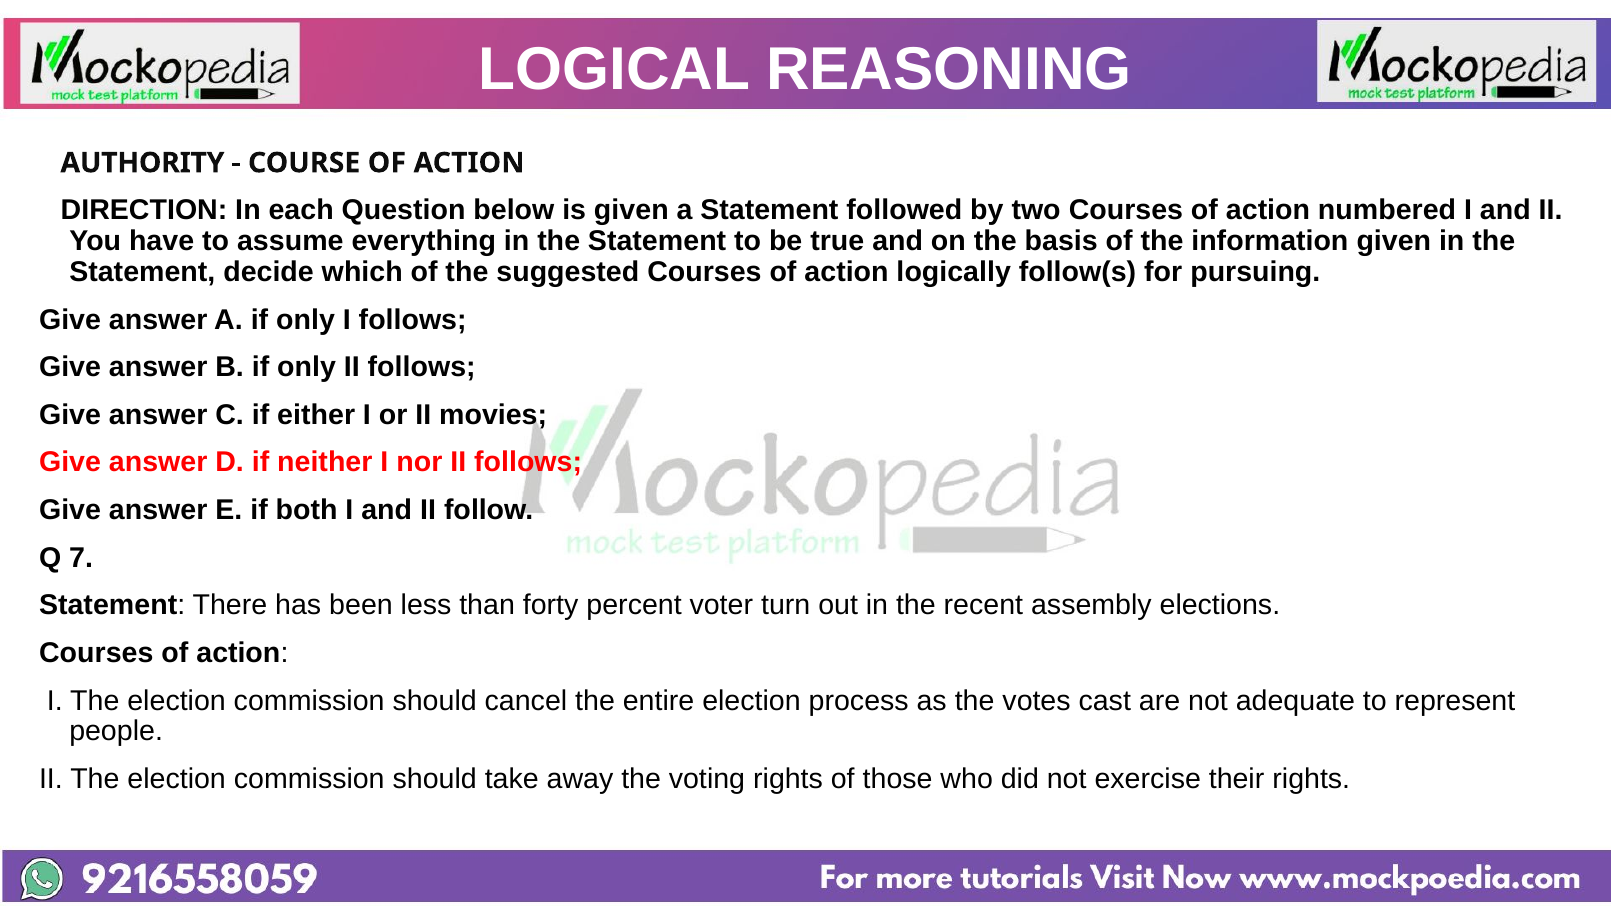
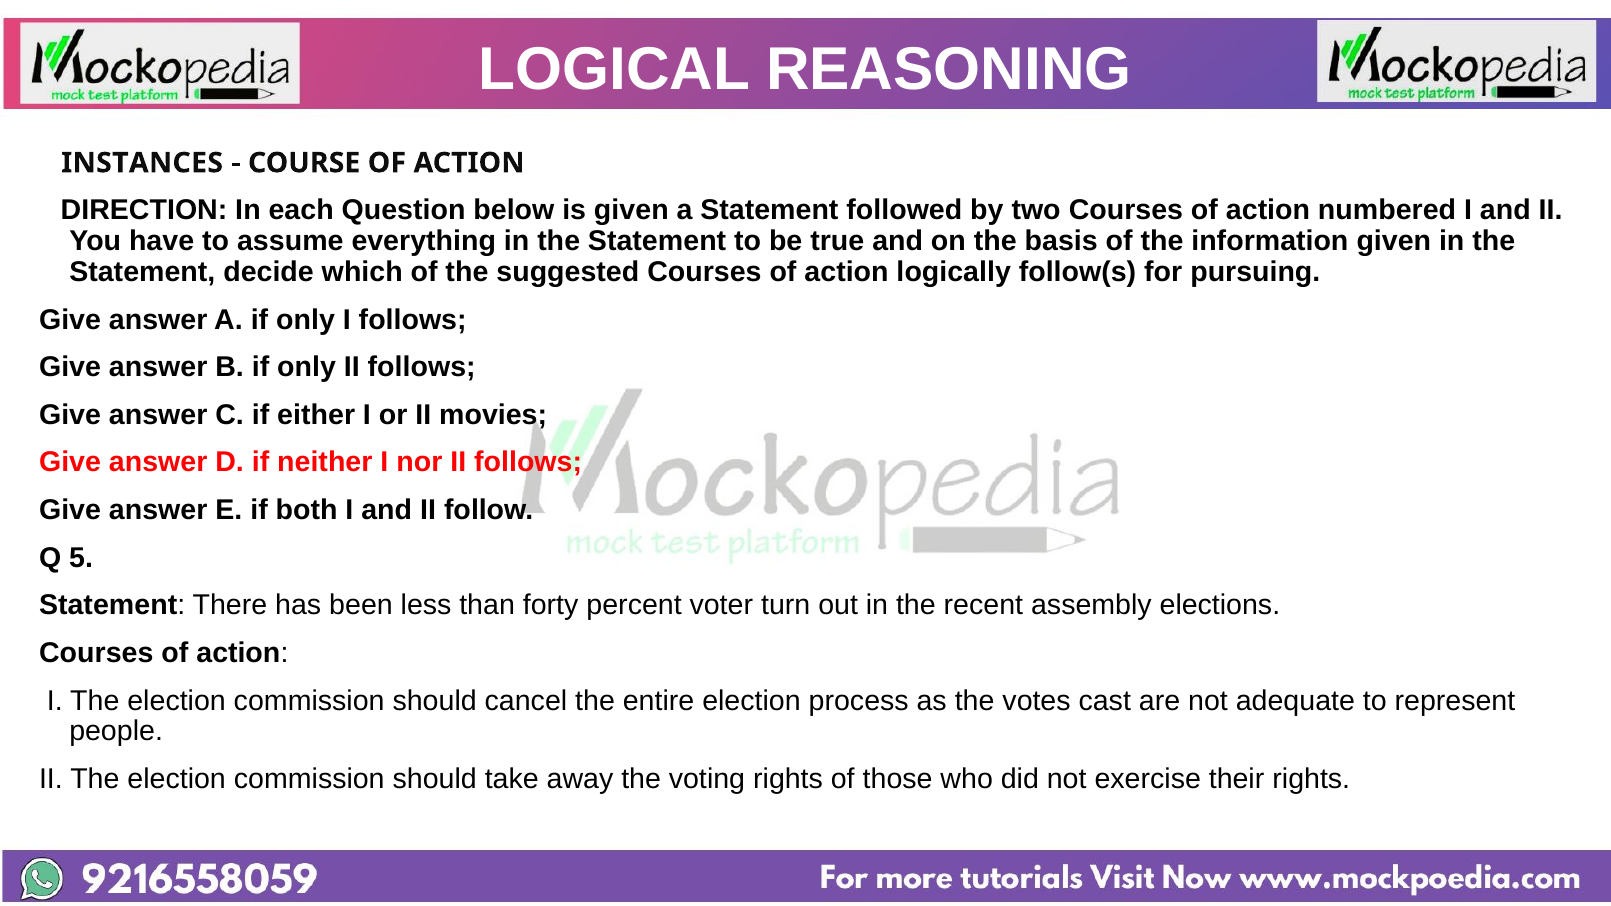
AUTHORITY: AUTHORITY -> INSTANCES (142, 163)
7: 7 -> 5 (81, 558)
